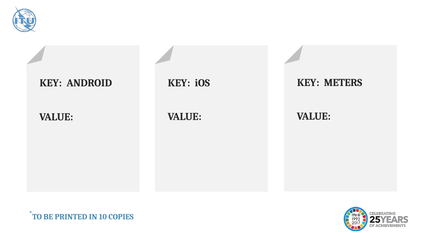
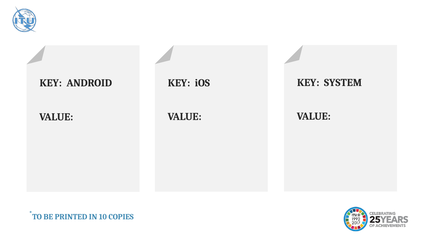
METERS: METERS -> SYSTEM (343, 83)
